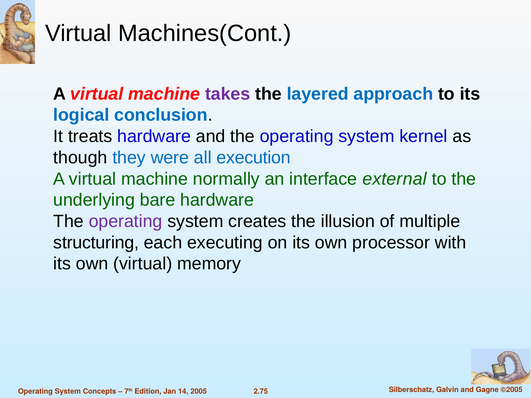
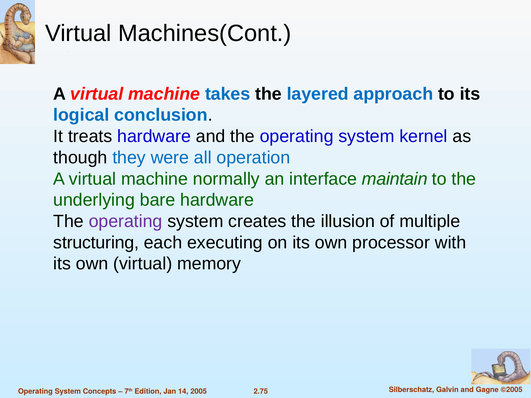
takes colour: purple -> blue (228, 94)
execution: execution -> operation (253, 158)
external: external -> maintain (395, 179)
